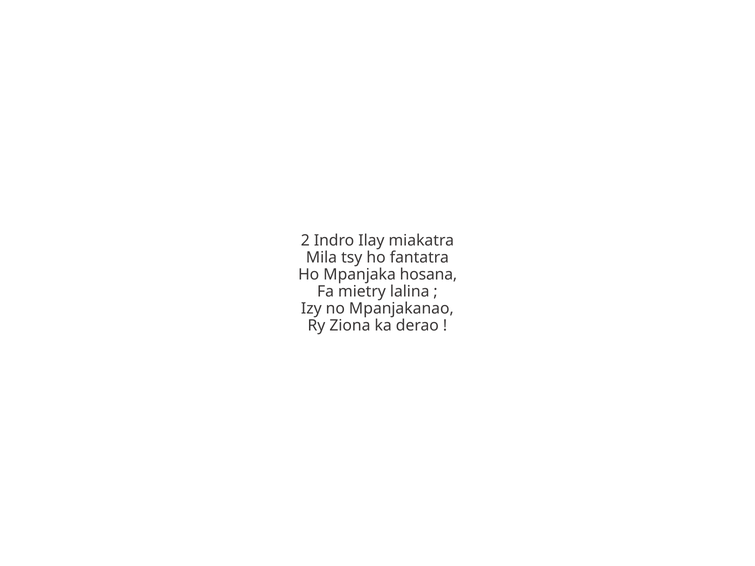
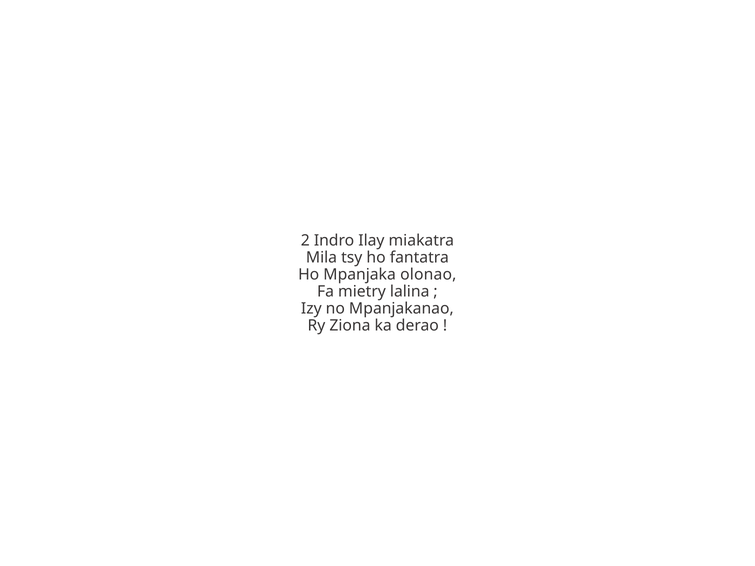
hosana: hosana -> olonao (428, 275)
